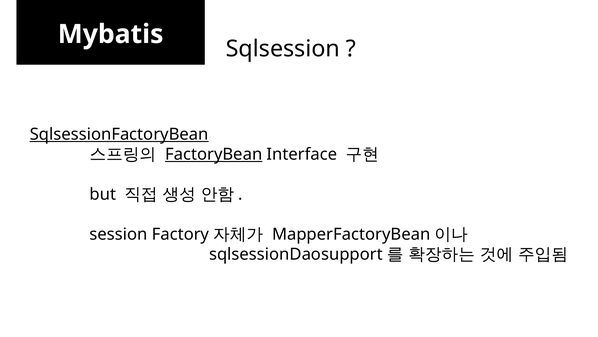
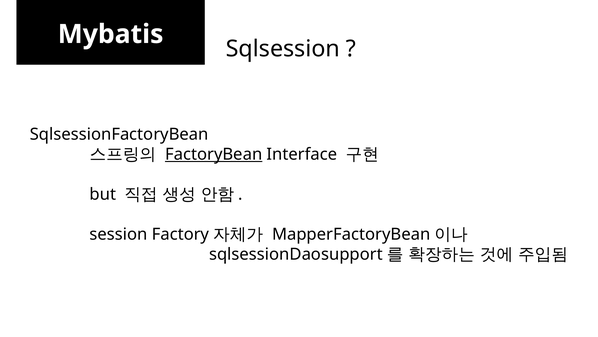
SqlsessionFactoryBean underline: present -> none (119, 134)
